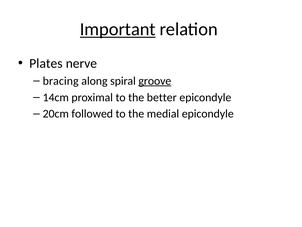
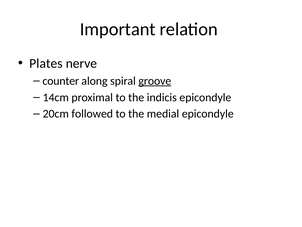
Important underline: present -> none (118, 29)
bracing: bracing -> counter (61, 81)
better: better -> indicis (162, 97)
